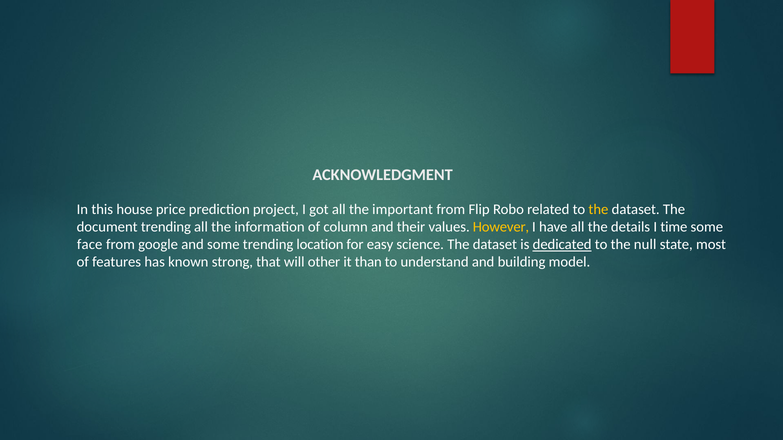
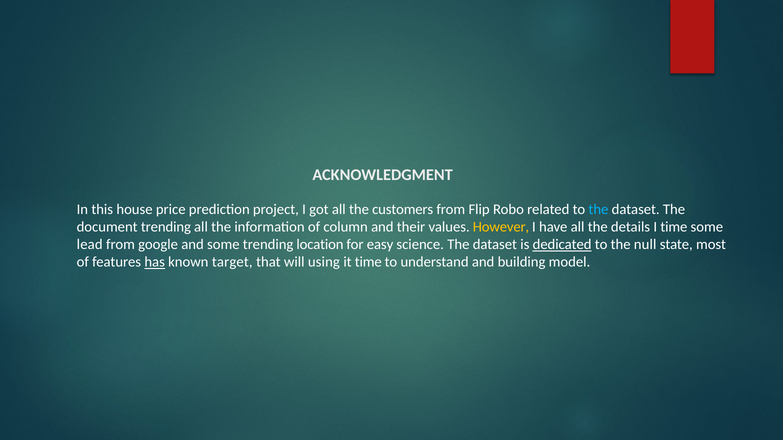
important: important -> customers (403, 210)
the colour: yellow -> light blue (598, 210)
face: face -> lead (90, 245)
has underline: none -> present (155, 262)
strong: strong -> target (232, 262)
other: other -> using (324, 262)
it than: than -> time (368, 262)
